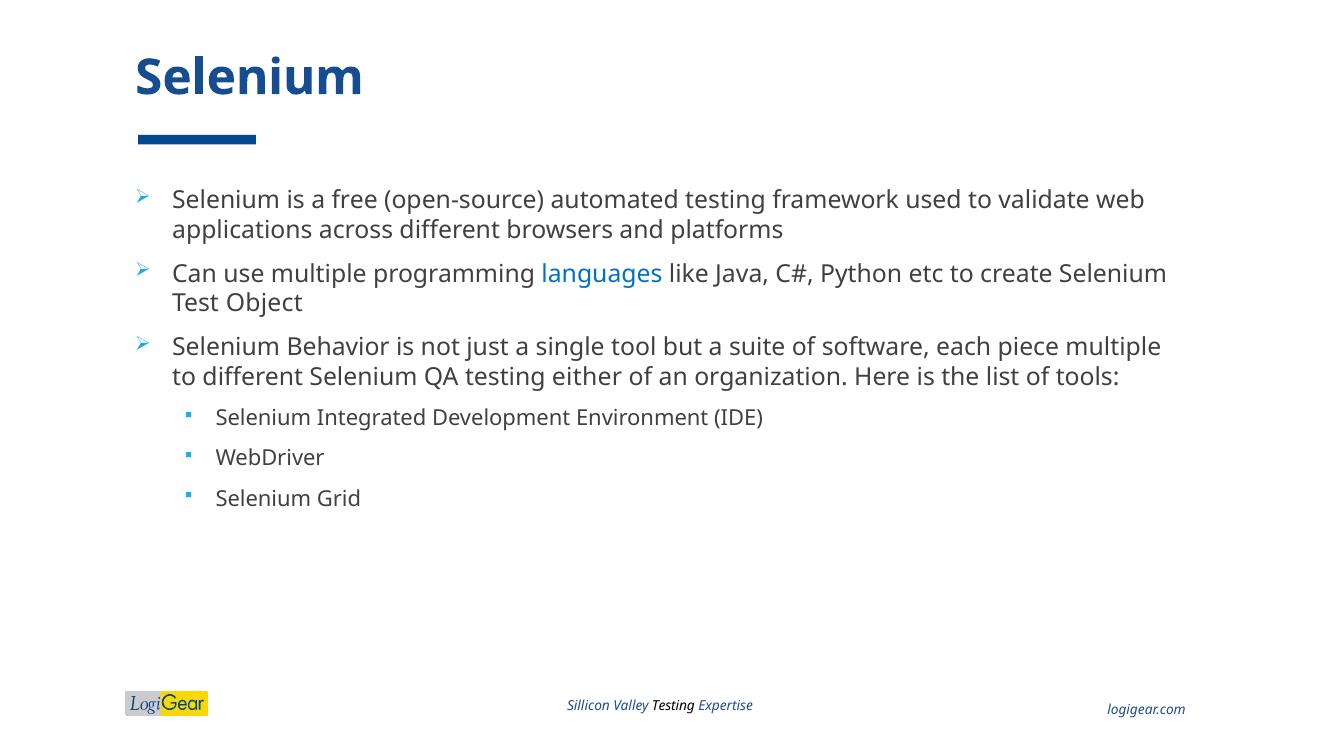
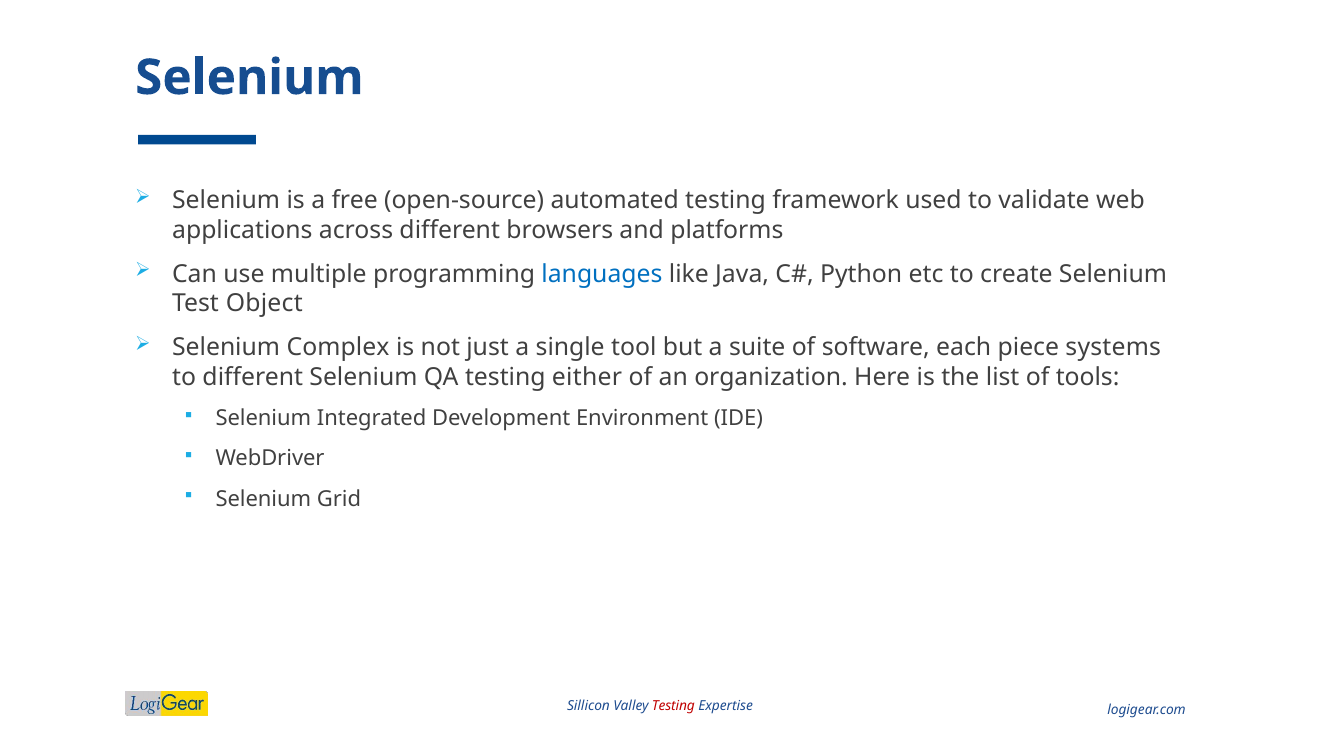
Behavior: Behavior -> Complex (338, 347)
piece multiple: multiple -> systems (1113, 347)
Testing colour: black -> red (673, 706)
